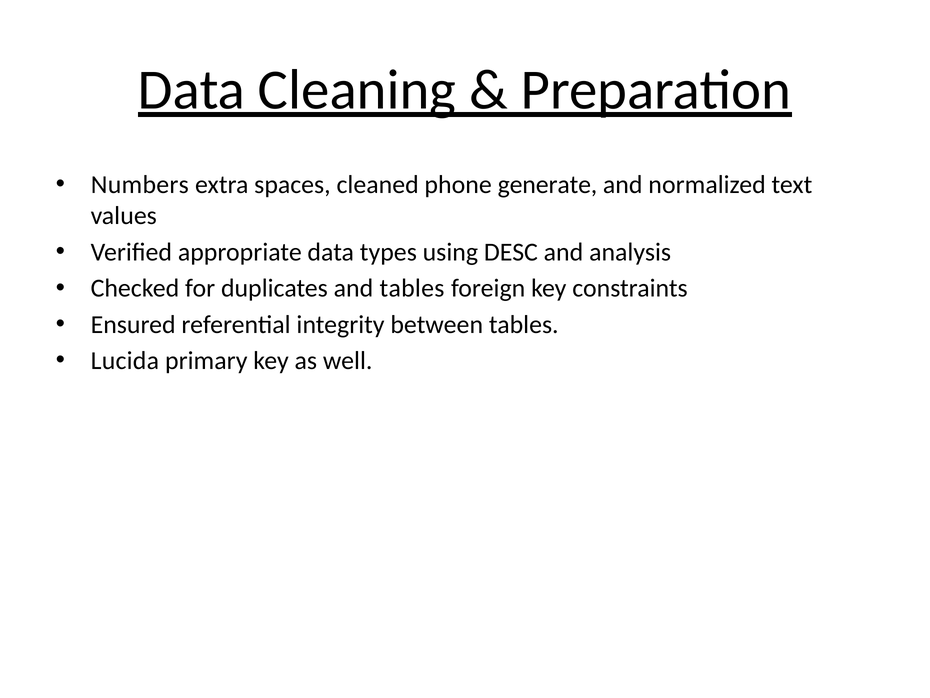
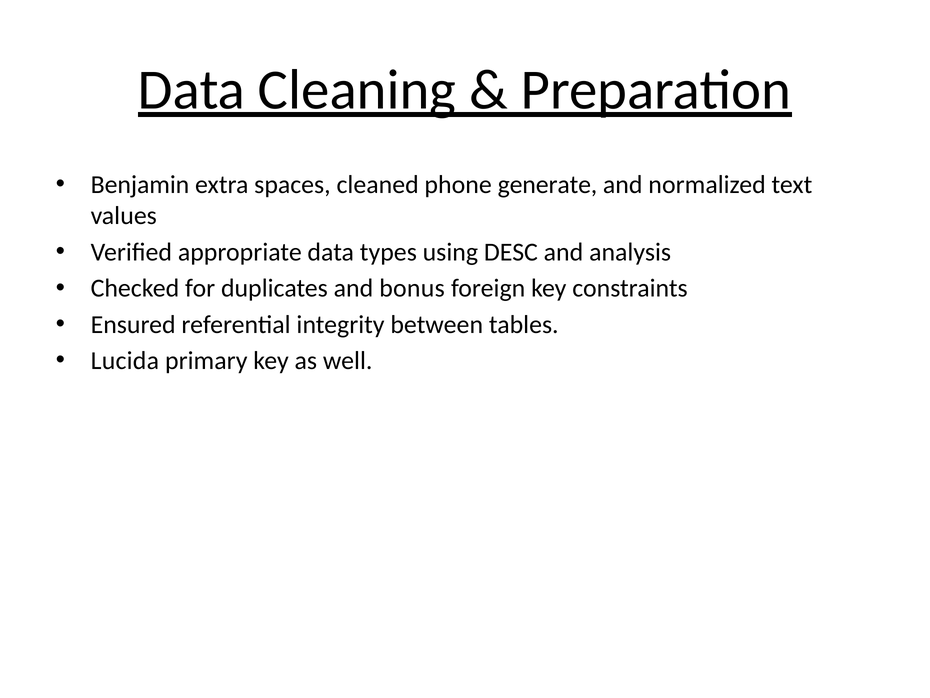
Numbers: Numbers -> Benjamin (140, 185)
and tables: tables -> bonus (412, 288)
